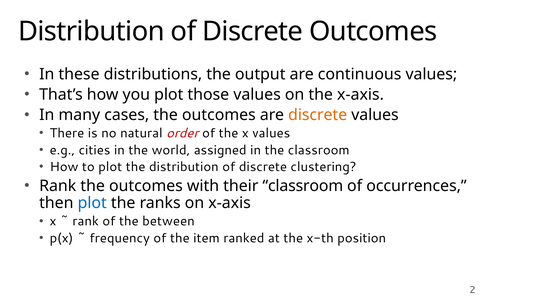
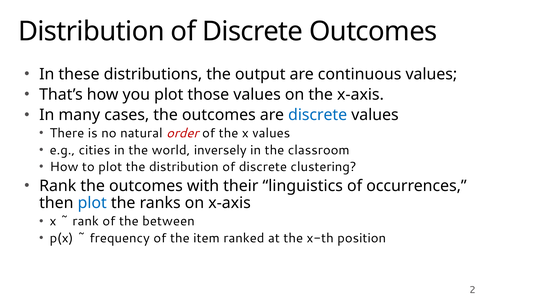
discrete colour: orange -> blue (318, 115)
assigned: assigned -> inversely (220, 150)
their classroom: classroom -> linguistics (303, 185)
